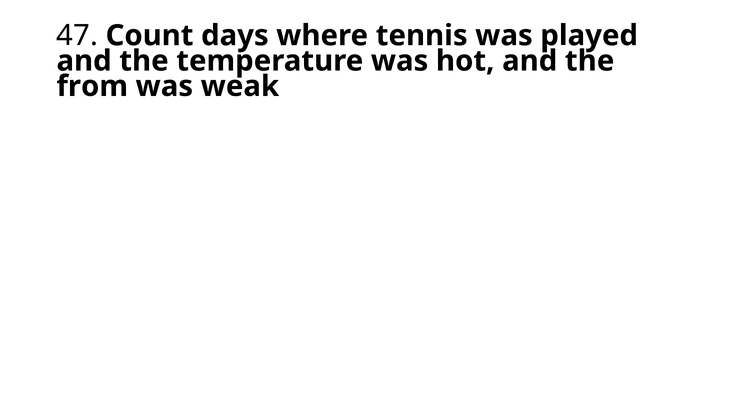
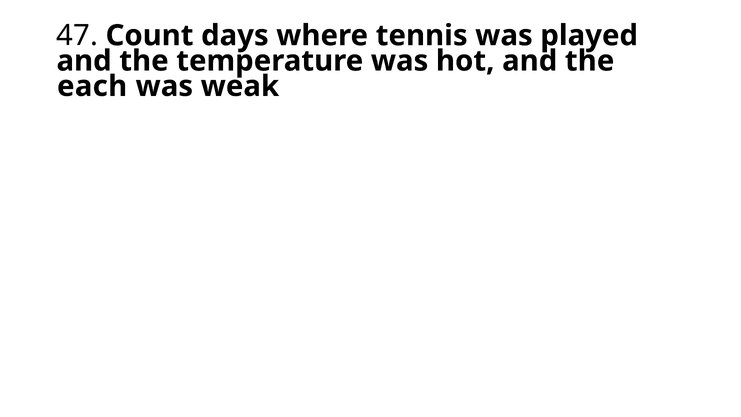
from: from -> each (92, 86)
